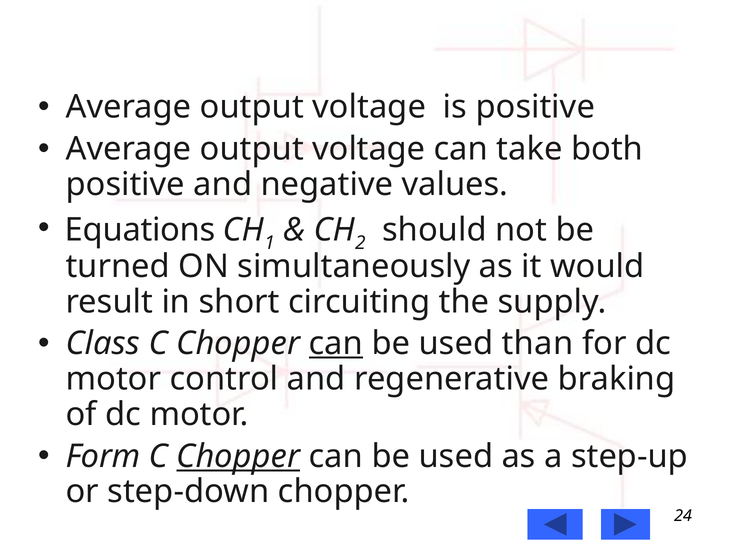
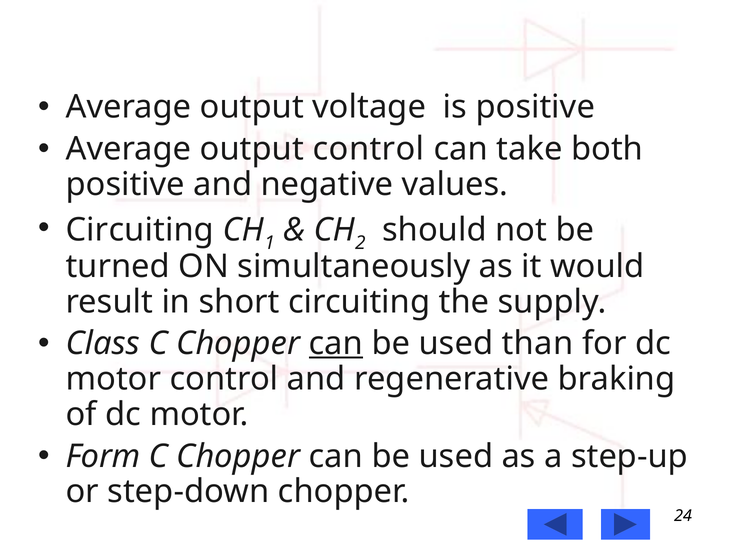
voltage: voltage -> control (369, 149)
Equations: Equations -> Circuiting (140, 230)
Chopper underline: present -> none (238, 456)
